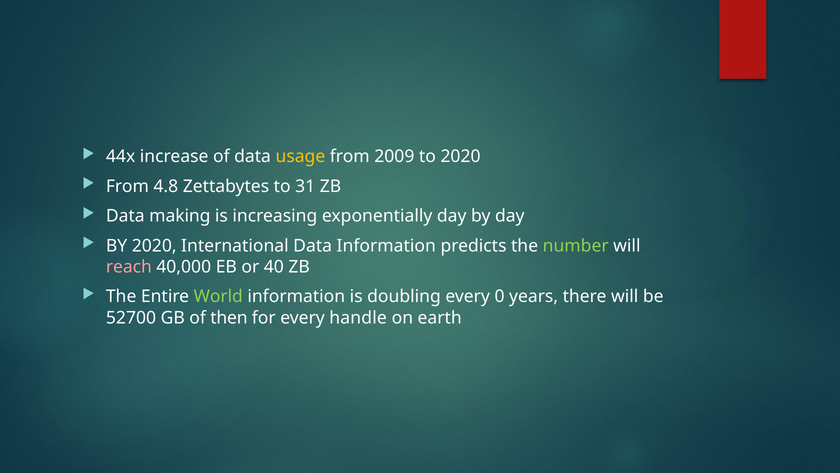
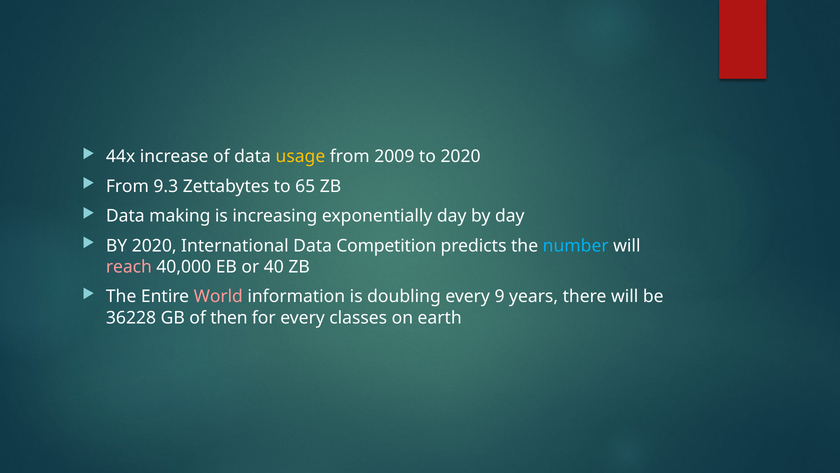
4.8: 4.8 -> 9.3 (166, 186)
31: 31 -> 65 (305, 186)
Data Information: Information -> Competition (386, 246)
number colour: light green -> light blue (576, 246)
World colour: light green -> pink (218, 296)
0: 0 -> 9 (500, 296)
52700: 52700 -> 36228 (131, 317)
handle: handle -> classes (358, 317)
